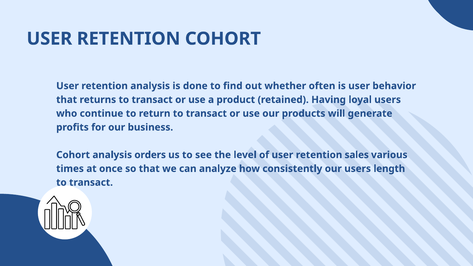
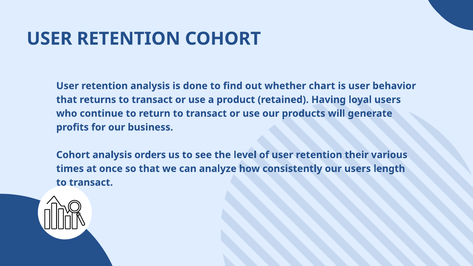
often: often -> chart (322, 86)
sales: sales -> their (357, 155)
